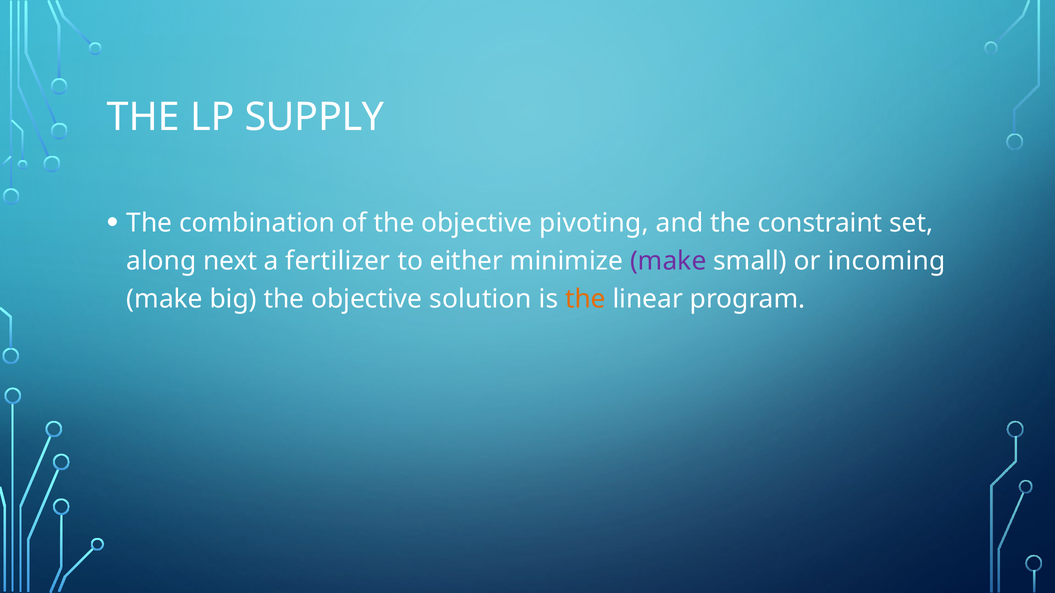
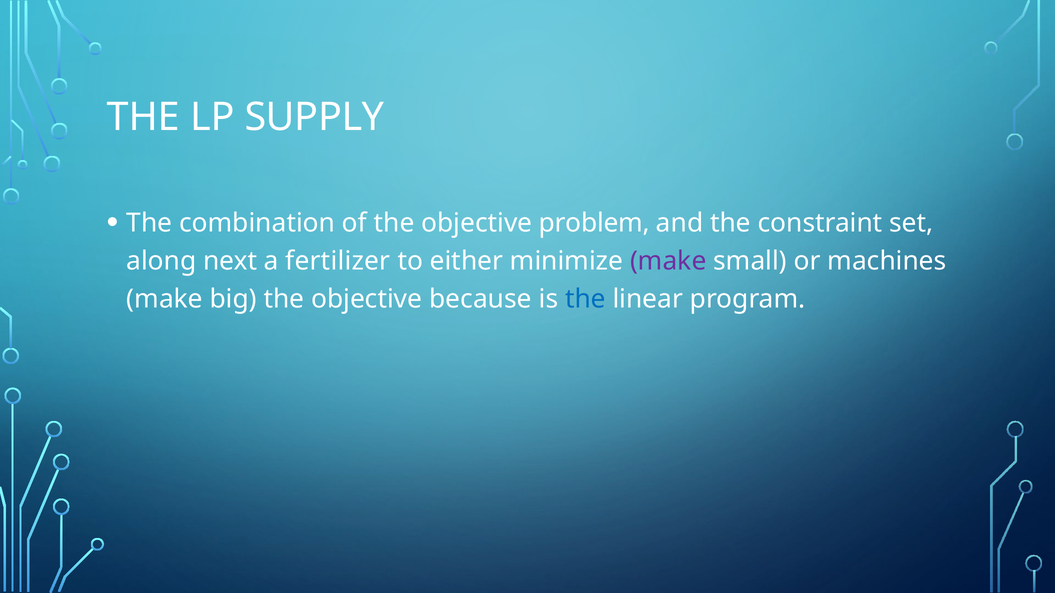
pivoting: pivoting -> problem (594, 223)
incoming: incoming -> machines (887, 261)
solution: solution -> because (480, 299)
the colour: orange -> blue (585, 299)
